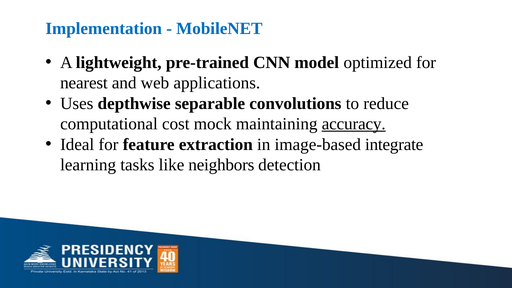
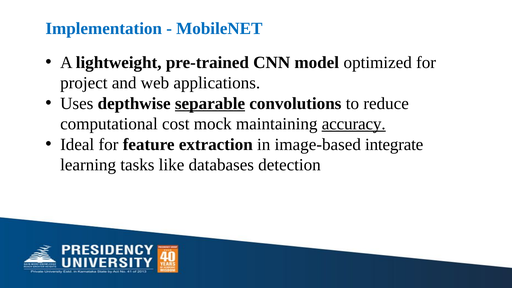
nearest: nearest -> project (84, 83)
separable underline: none -> present (210, 103)
neighbors: neighbors -> databases (221, 165)
